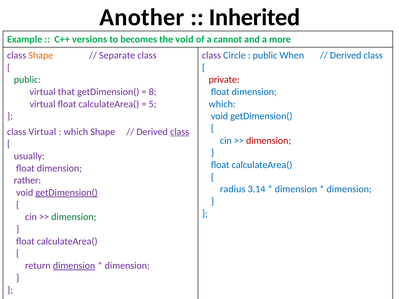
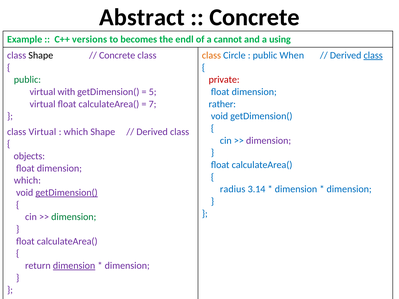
Another: Another -> Abstract (142, 17)
Inherited: Inherited -> Concrete (255, 17)
the void: void -> endl (184, 39)
more: more -> using (280, 39)
Shape colour: orange -> black (41, 55)
Separate: Separate -> Concrete (117, 55)
class colour: purple -> orange (211, 55)
class underline: none -> present (373, 55)
that: that -> with (66, 92)
8: 8 -> 5 (153, 92)
5: 5 -> 7 (152, 104)
which: which -> rather (222, 104)
class underline: present -> none (180, 132)
dimension colour: red -> purple (269, 141)
usually: usually -> objects (29, 156)
rather: rather -> which (27, 181)
